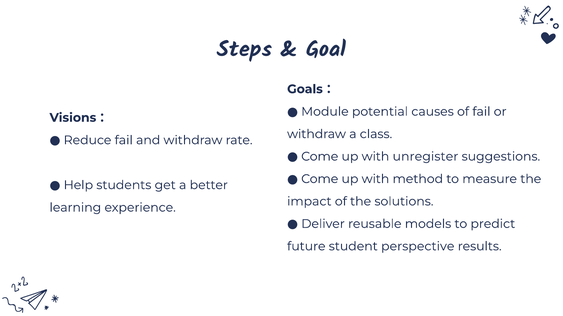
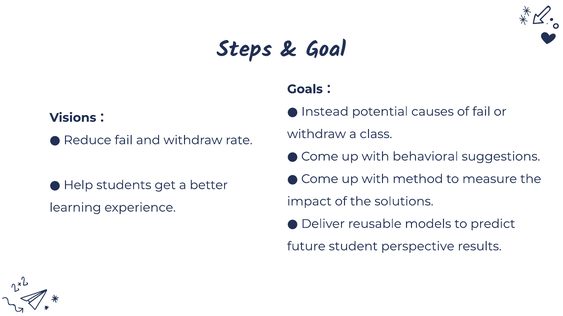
Module: Module -> Instead (325, 112)
unregister: unregister -> behavioral (425, 157)
